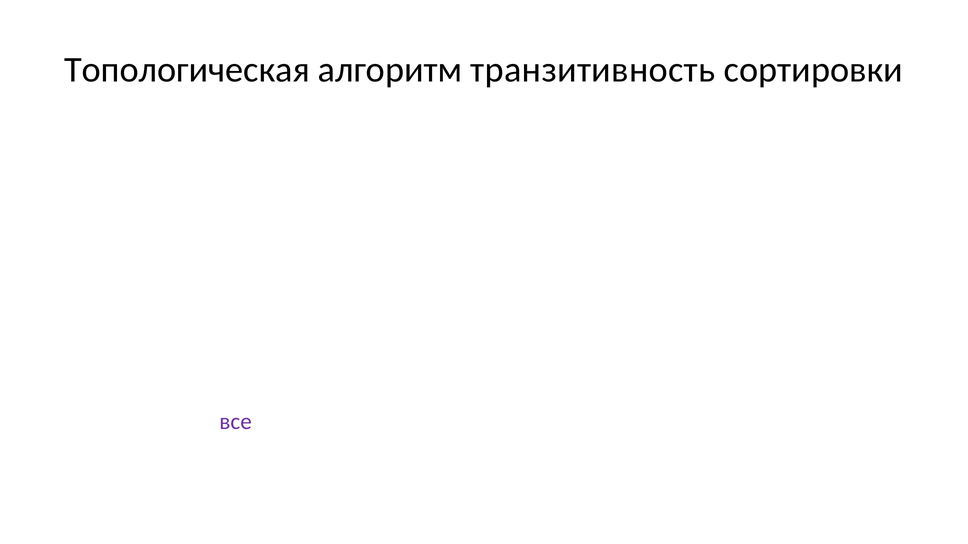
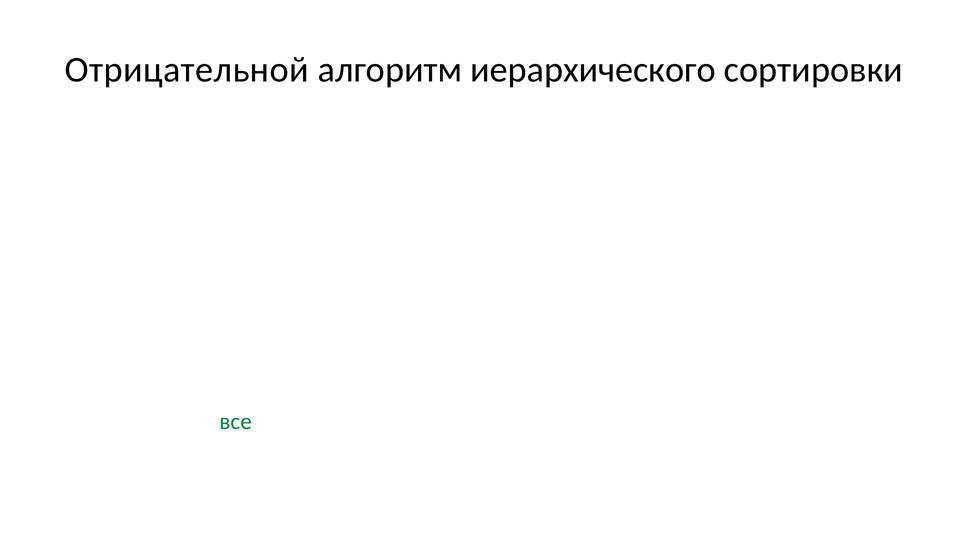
Топологическая: Топологическая -> Отрицательной (187, 70)
транзитивность: транзитивность -> иерархического (593, 70)
все colour: purple -> green (236, 422)
